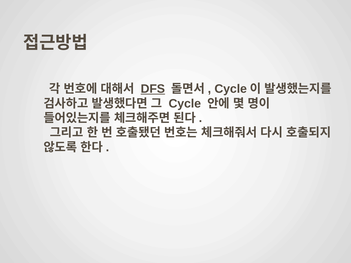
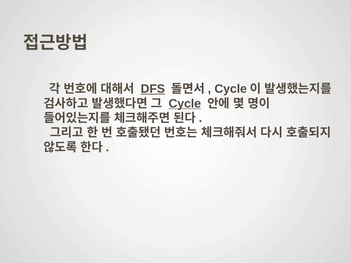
Cycle underline: none -> present (185, 104)
